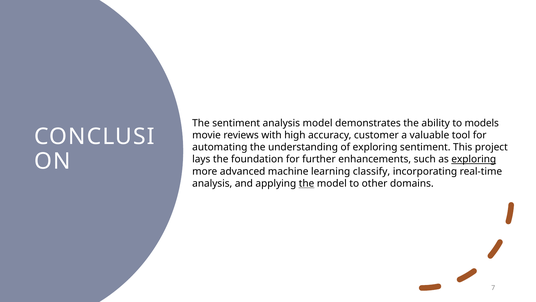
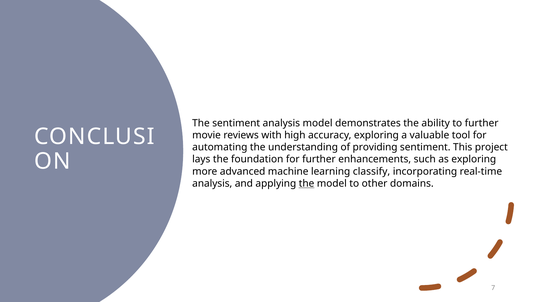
to models: models -> further (482, 123)
accuracy customer: customer -> exploring (376, 135)
of exploring: exploring -> providing (375, 147)
exploring underline: present -> none (474, 159)
